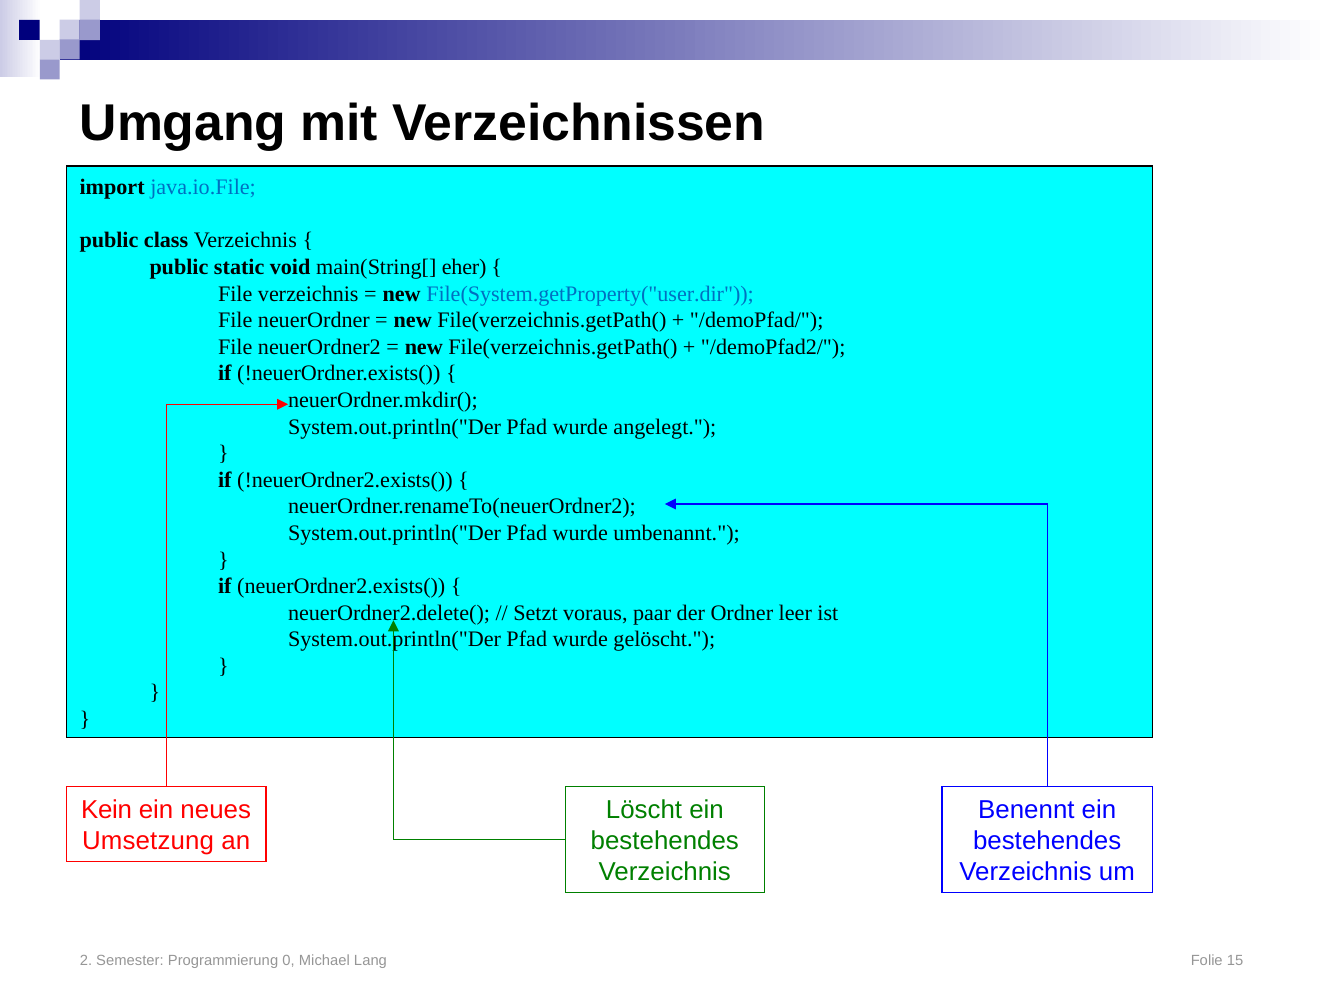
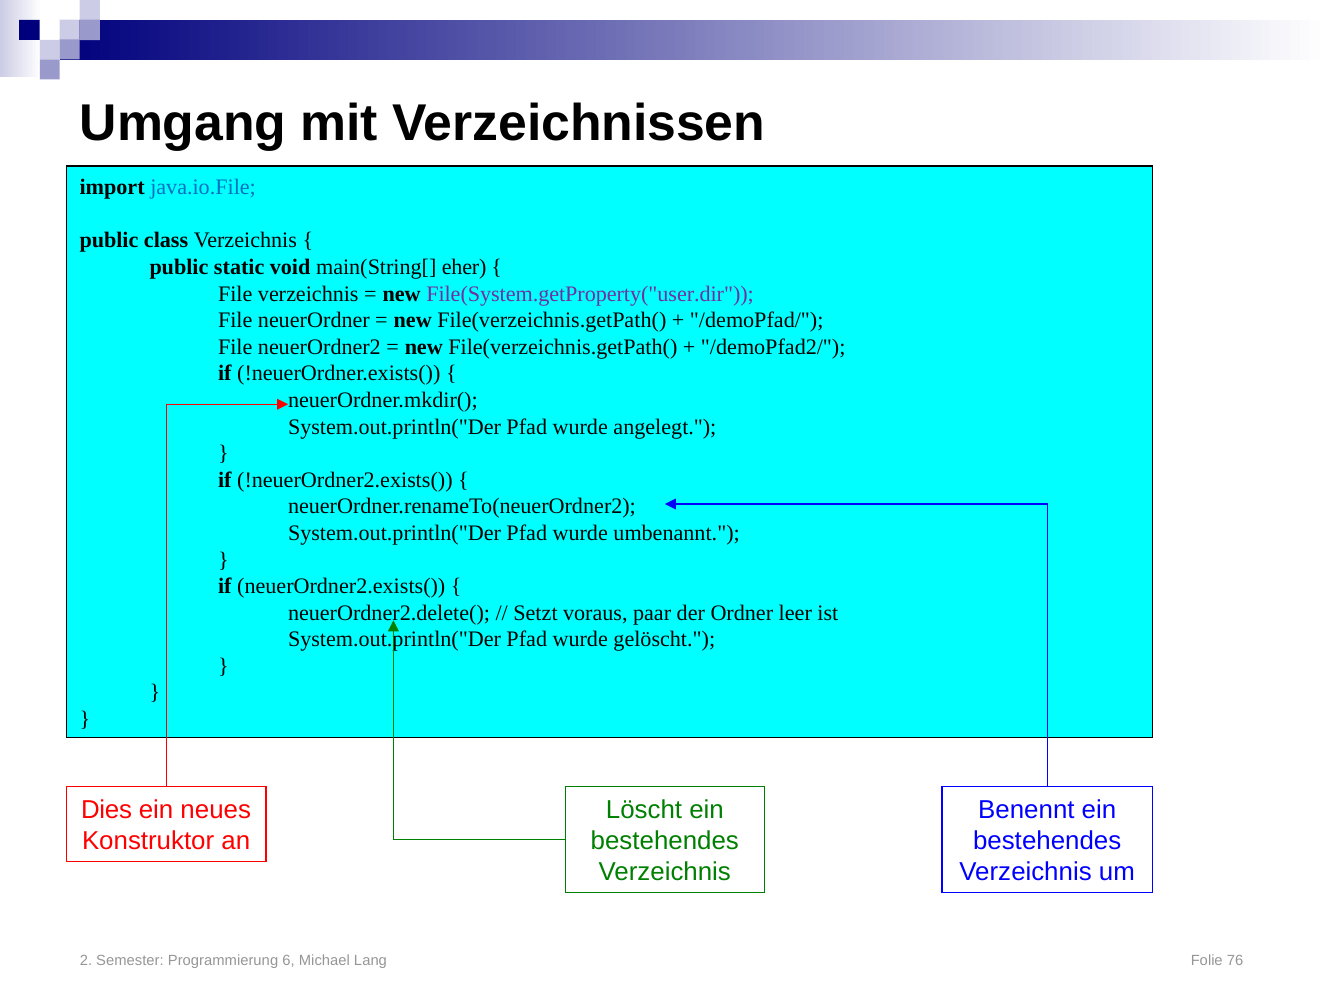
File(System.getProperty("user.dir colour: blue -> purple (590, 294)
Kein: Kein -> Dies (107, 811)
Umsetzung: Umsetzung -> Konstruktor (148, 842)
0: 0 -> 6 (289, 961)
15: 15 -> 76 (1235, 961)
